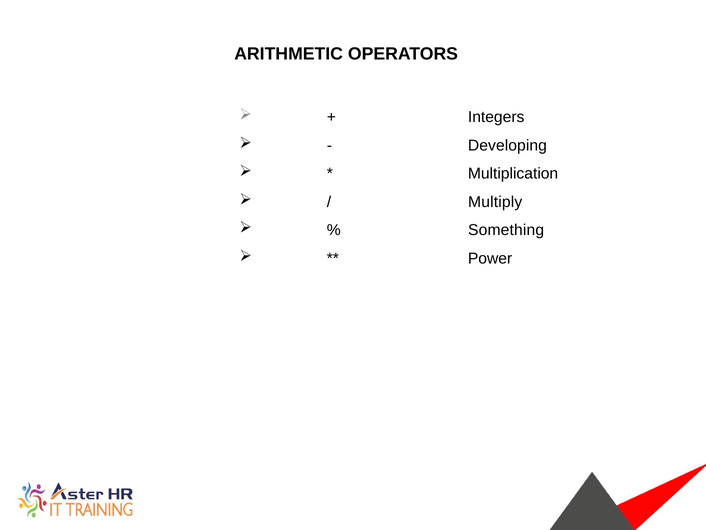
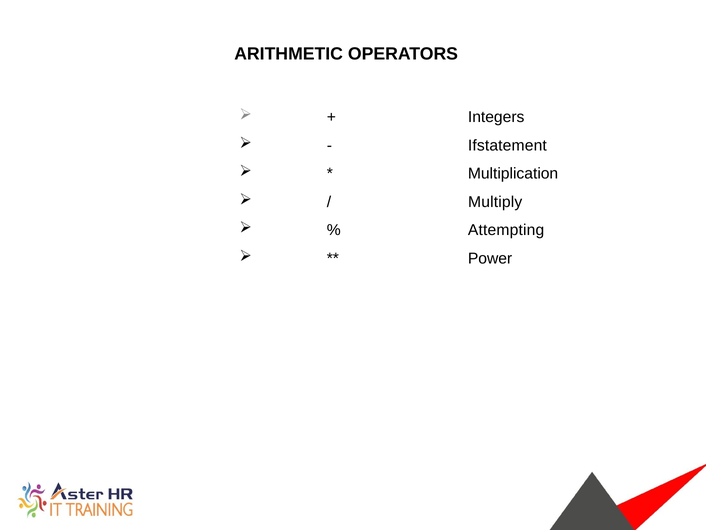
Developing: Developing -> Ifstatement (507, 145)
Something: Something -> Attempting (506, 230)
